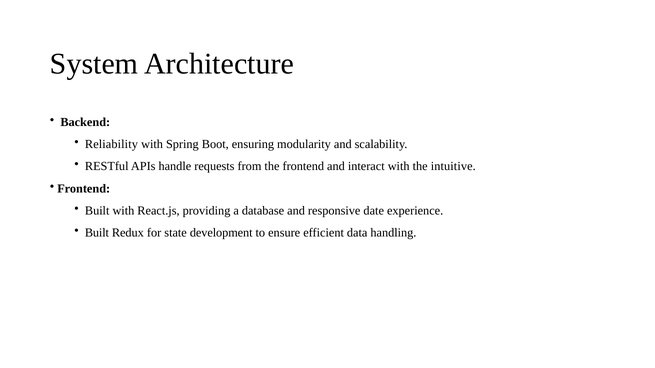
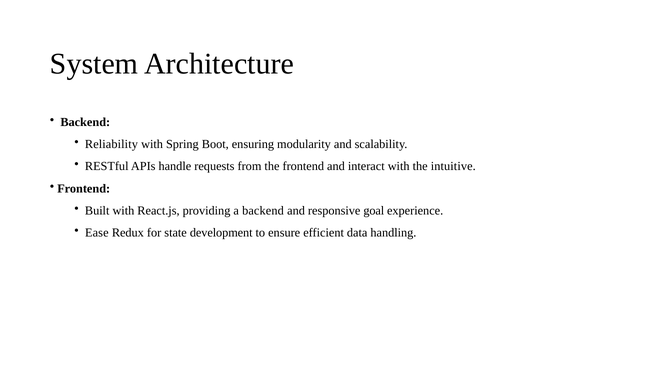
a database: database -> backend (263, 211)
date: date -> goal (374, 211)
Built: Built -> Ease (97, 233)
